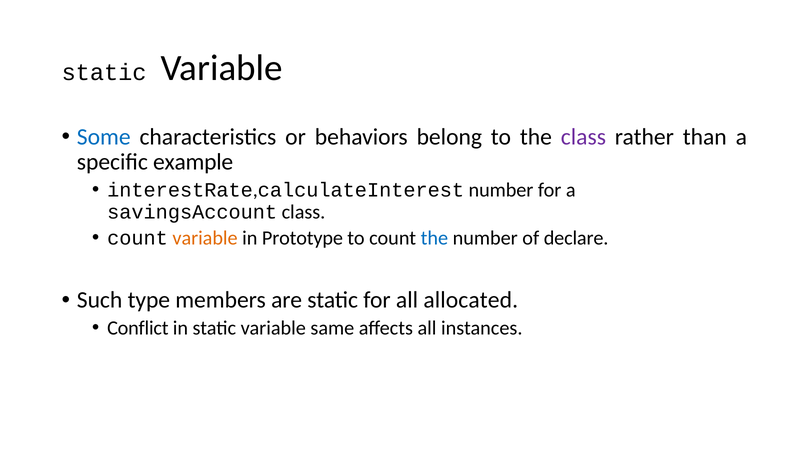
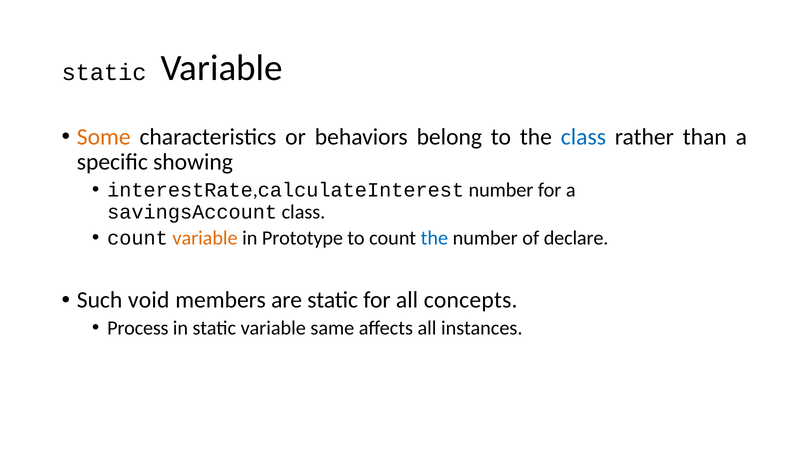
Some colour: blue -> orange (104, 137)
class colour: purple -> blue (583, 137)
example: example -> showing (193, 162)
type: type -> void (149, 300)
allocated: allocated -> concepts (471, 300)
Conflict: Conflict -> Process (138, 328)
